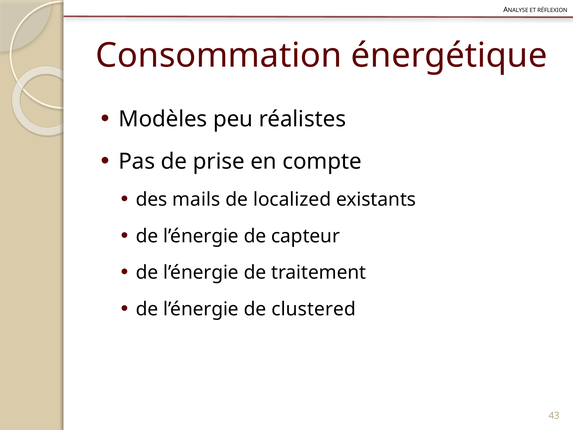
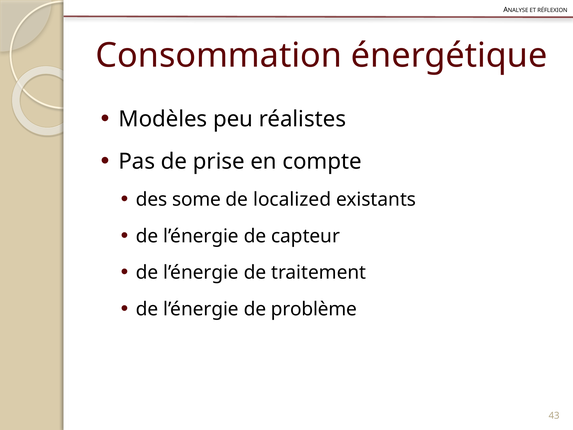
mails: mails -> some (197, 200)
clustered: clustered -> problème (314, 309)
